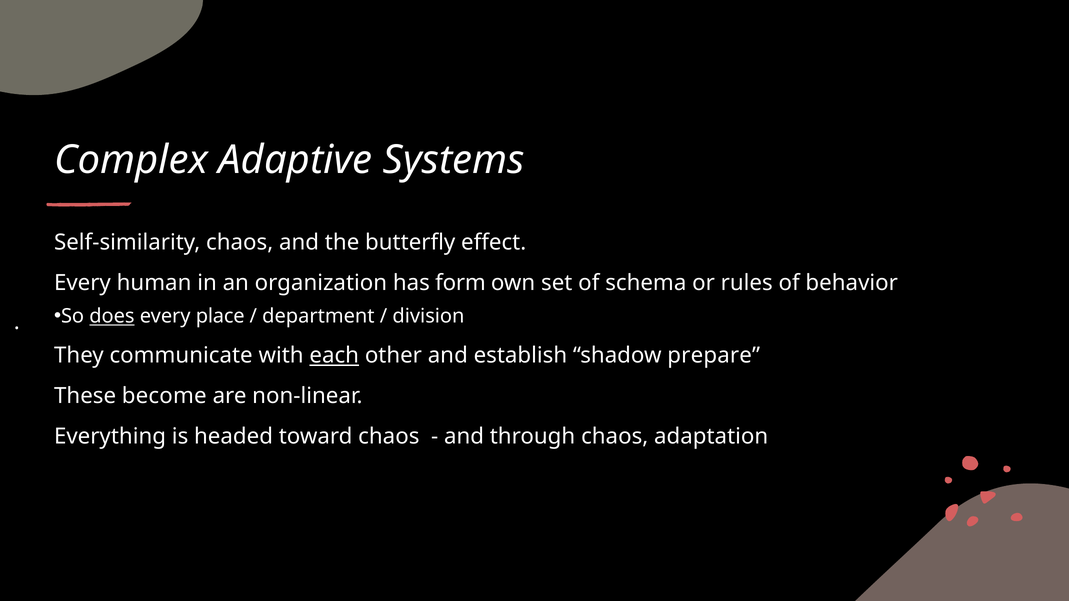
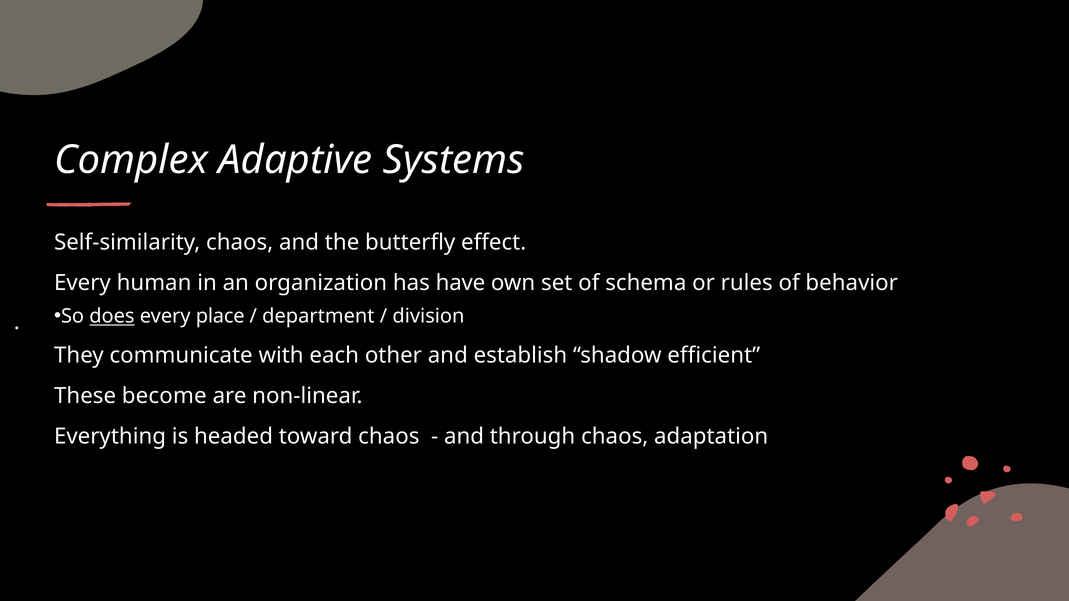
form: form -> have (460, 283)
each underline: present -> none (334, 356)
prepare: prepare -> efficient (714, 356)
